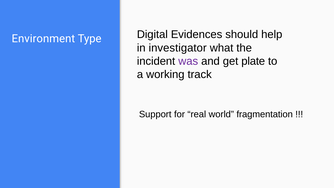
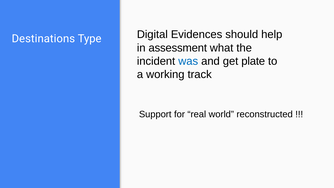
Environment: Environment -> Destinations (43, 39)
investigator: investigator -> assessment (178, 48)
was colour: purple -> blue (188, 61)
fragmentation: fragmentation -> reconstructed (265, 114)
